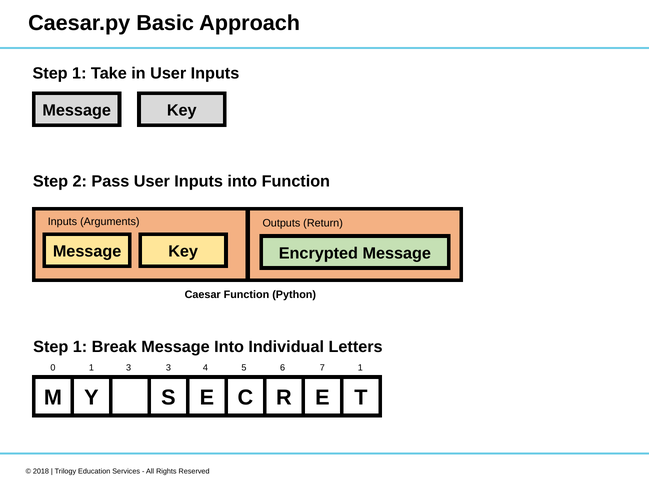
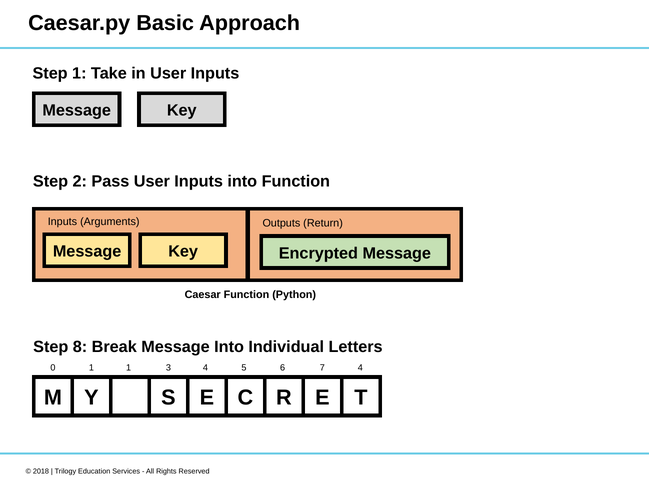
1: 1 -> 8 (80, 347)
1 3: 3 -> 1 (129, 368)
7 1: 1 -> 4 (360, 368)
